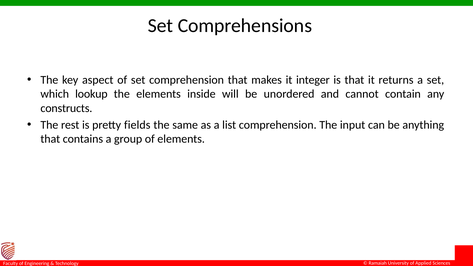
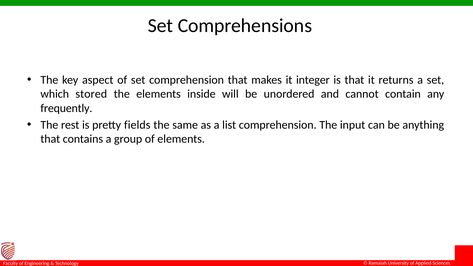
lookup: lookup -> stored (91, 94)
constructs: constructs -> frequently (66, 108)
